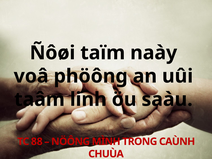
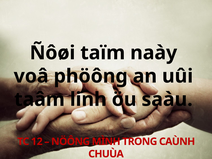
88: 88 -> 12 (37, 142)
